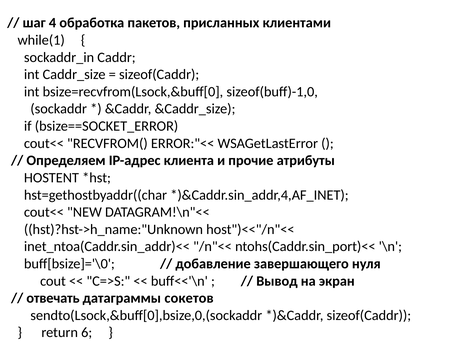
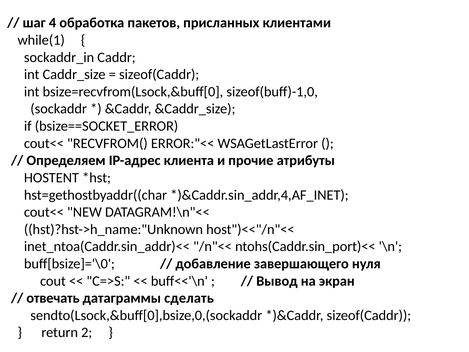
сокетов: сокетов -> сделать (189, 298)
6: 6 -> 2 (87, 332)
